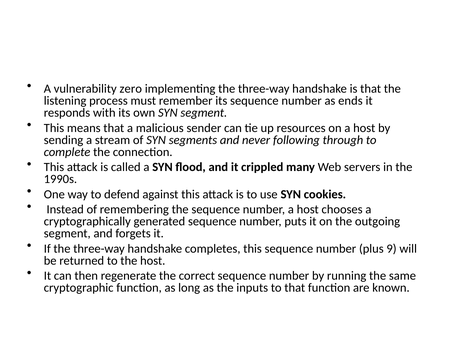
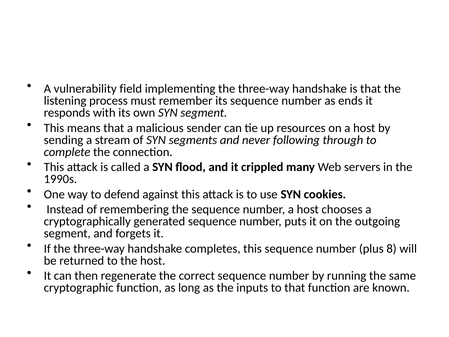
zero: zero -> field (131, 89)
9: 9 -> 8 (392, 248)
